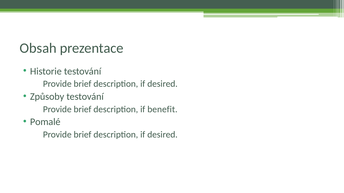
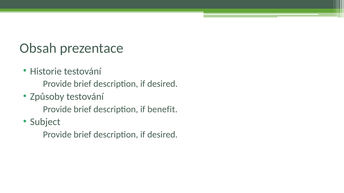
Pomalé: Pomalé -> Subject (45, 122)
